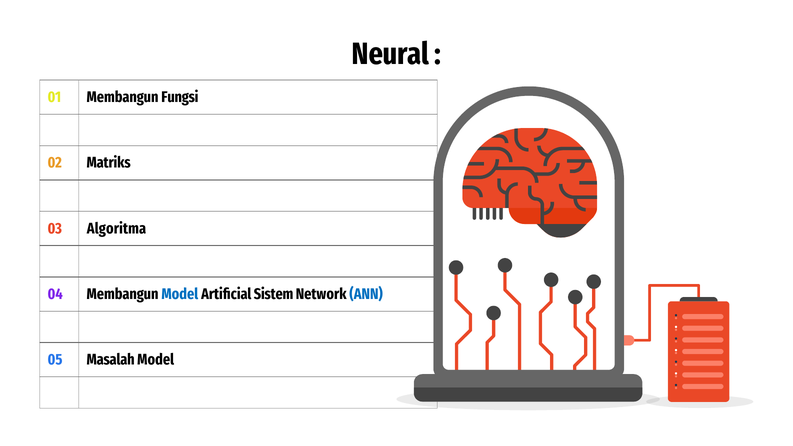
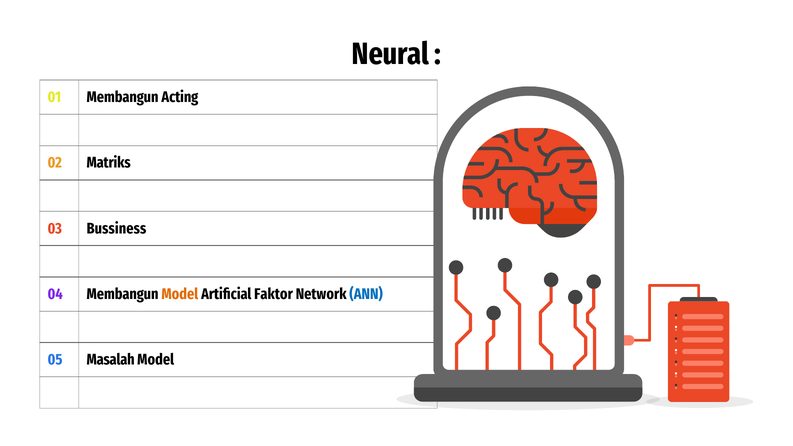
Fungsi: Fungsi -> Acting (180, 97)
Algoritma: Algoritma -> Bussiness (116, 229)
Model colour: blue -> orange (180, 294)
Sistem: Sistem -> Faktor (274, 294)
